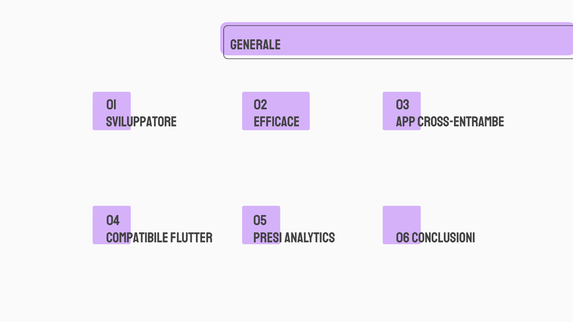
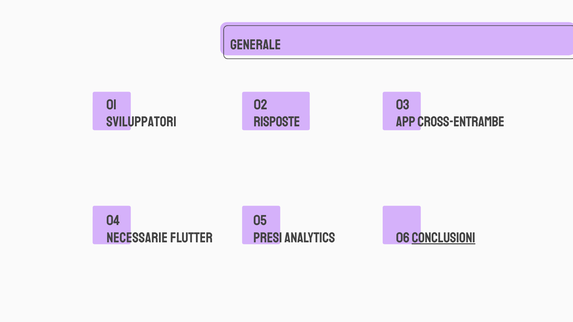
Sviluppatore: Sviluppatore -> Sviluppatori (141, 122)
efficace: efficace -> risposte (277, 122)
Compatibile: Compatibile -> Necessarie (137, 238)
conclusioni underline: none -> present (444, 238)
